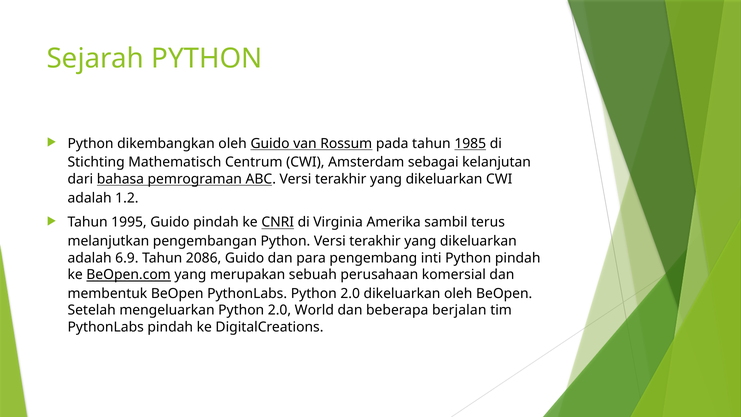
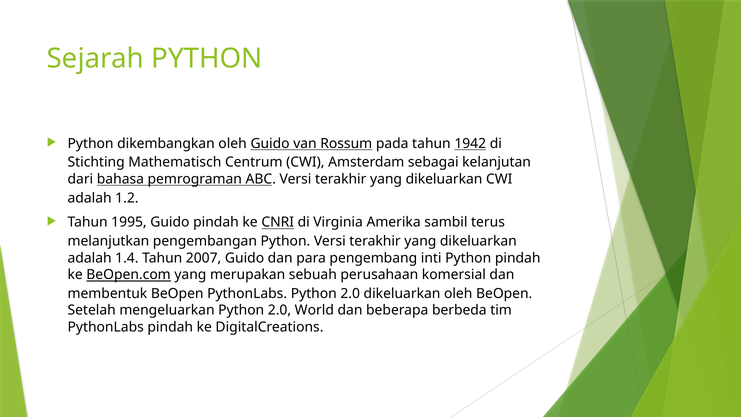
1985: 1985 -> 1942 (470, 143)
6.9: 6.9 -> 1.4 (127, 258)
2086: 2086 -> 2007 (204, 258)
berjalan: berjalan -> berbeda (459, 310)
